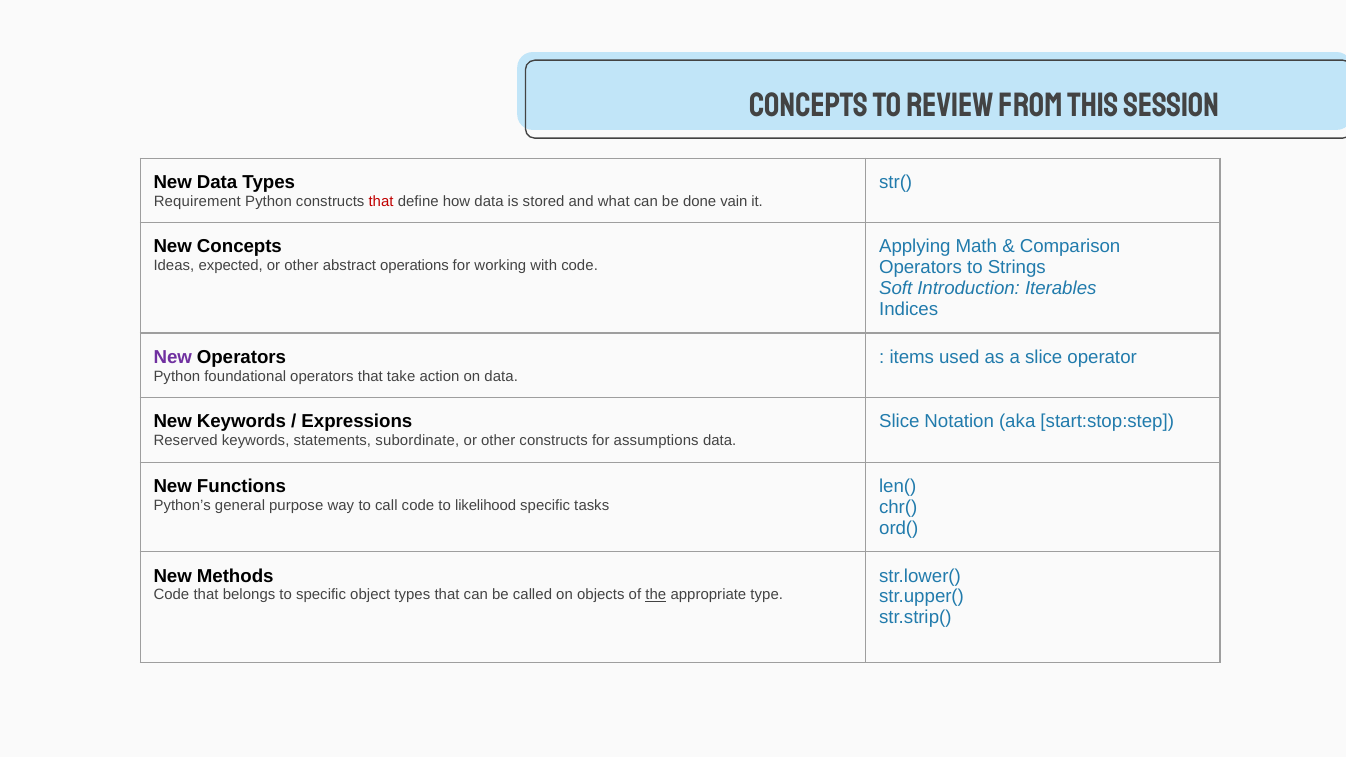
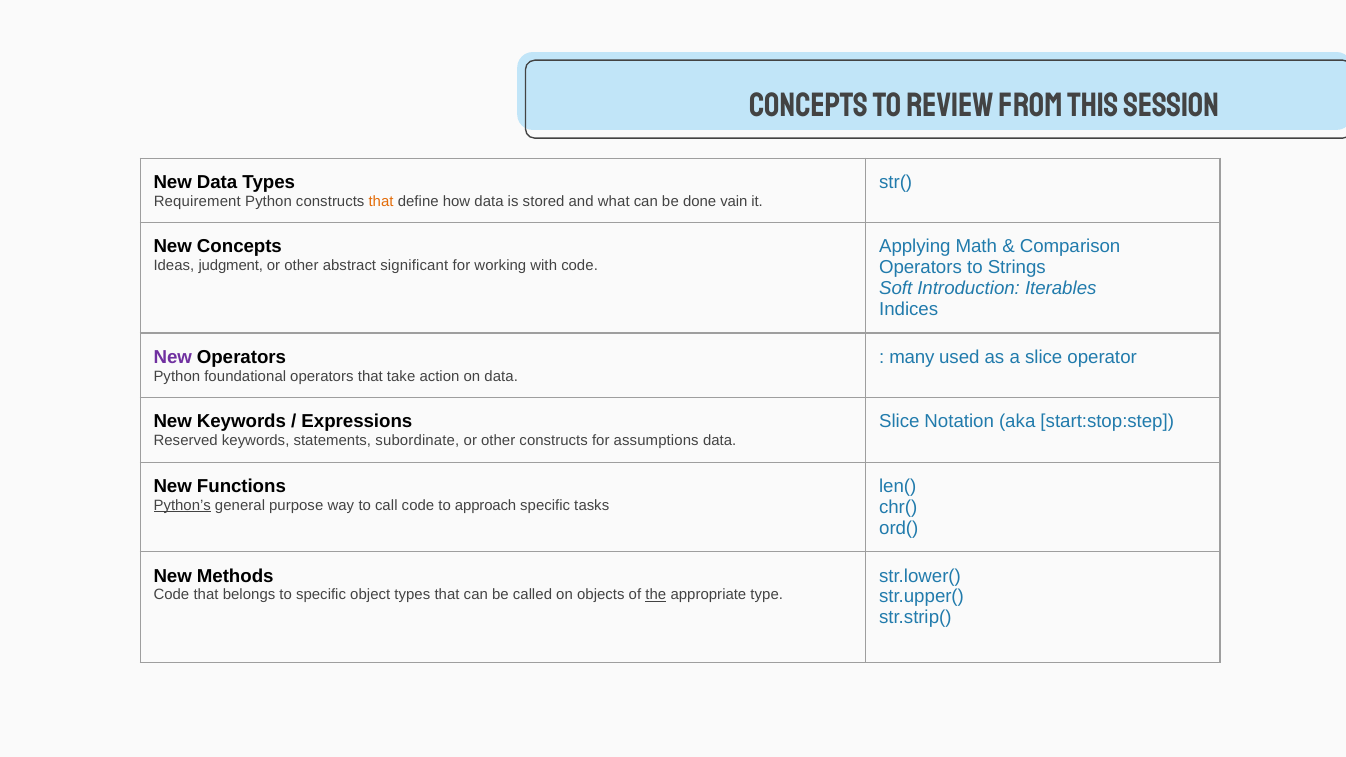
that colour: red -> orange (381, 201)
expected: expected -> judgment (231, 266)
operations: operations -> significant (414, 266)
items: items -> many (912, 357)
Python’s underline: none -> present (182, 505)
likelihood: likelihood -> approach (486, 505)
